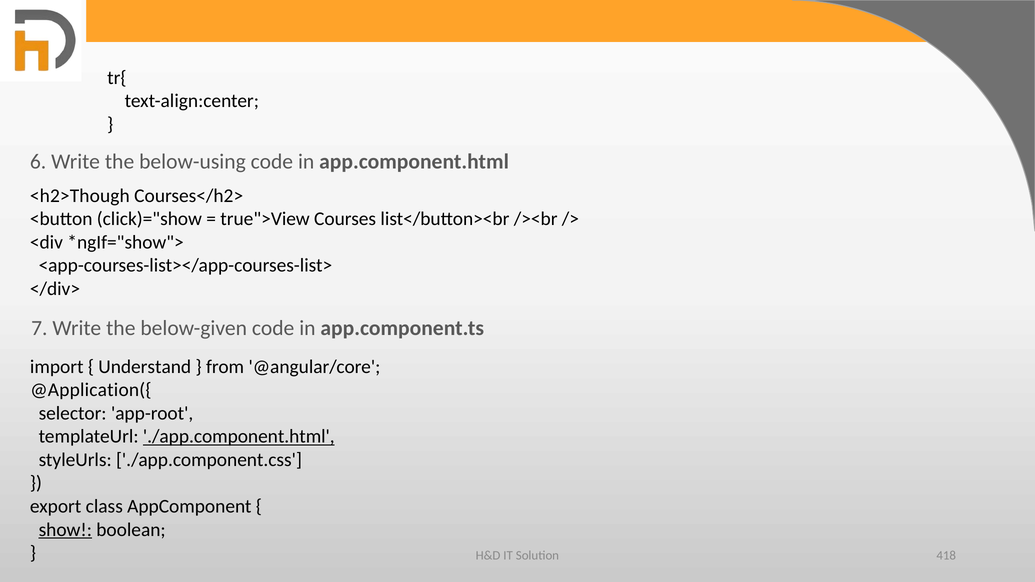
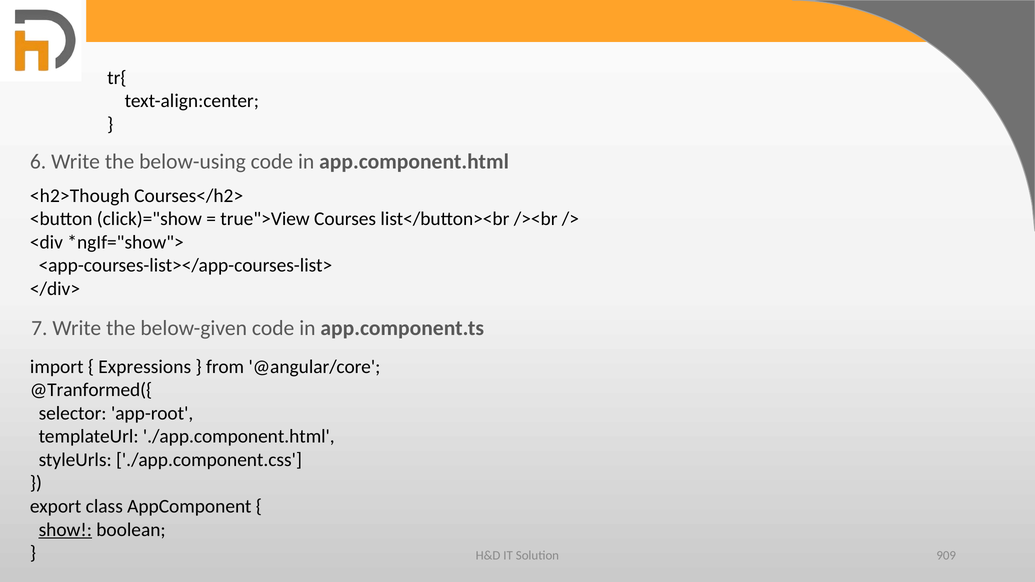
Understand: Understand -> Expressions (145, 367)
@Application({: @Application({ -> @Tranformed({ (91, 390)
./app.component.html underline: present -> none (239, 437)
418: 418 -> 909 (946, 556)
